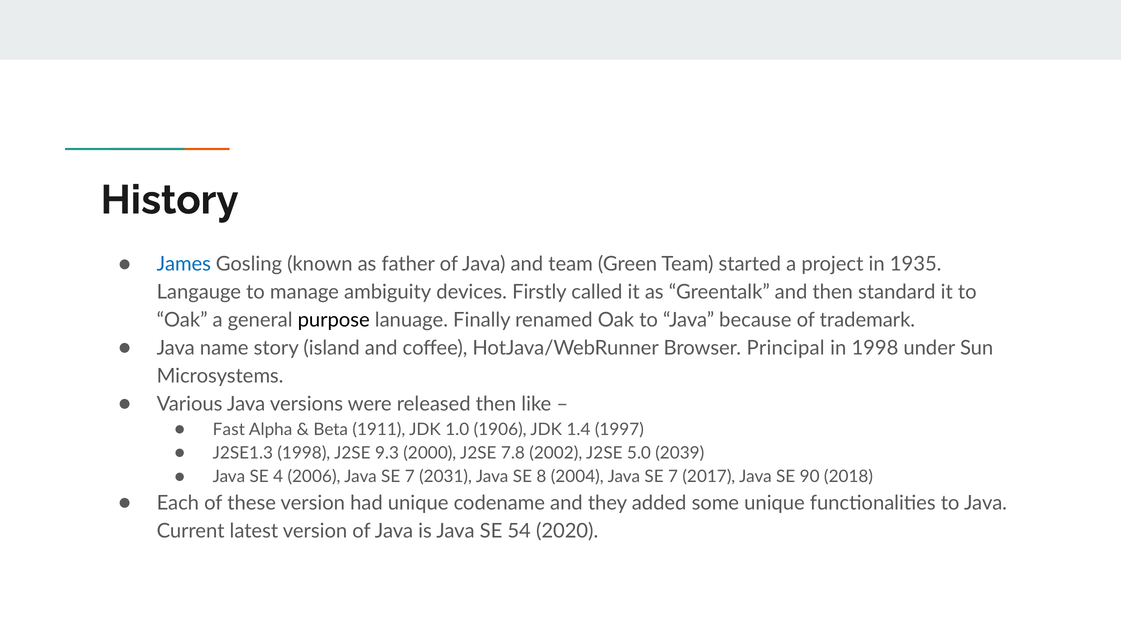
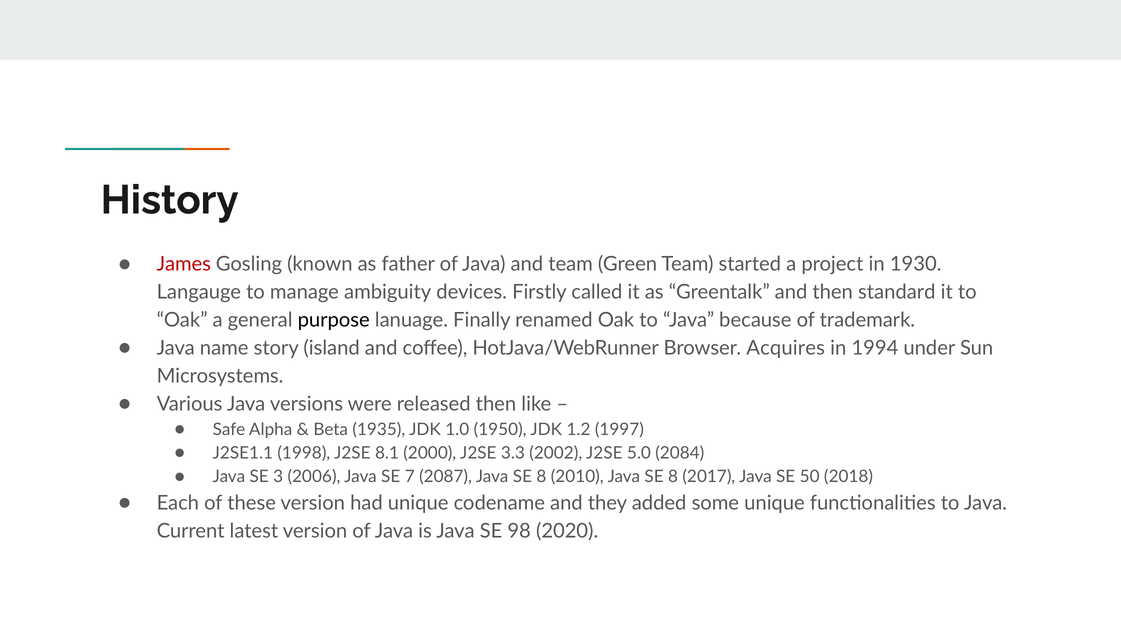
James colour: blue -> red (184, 264)
1935: 1935 -> 1930 (916, 264)
Principal: Principal -> Acquires (786, 348)
in 1998: 1998 -> 1994 (875, 348)
Fast: Fast -> Safe (229, 429)
1911: 1911 -> 1935 (379, 429)
1906: 1906 -> 1950 (500, 429)
1.4: 1.4 -> 1.2 (579, 429)
J2SE1.3: J2SE1.3 -> J2SE1.1 (243, 453)
9.3: 9.3 -> 8.1 (387, 453)
7.8: 7.8 -> 3.3 (513, 453)
2039: 2039 -> 2084 (680, 453)
4: 4 -> 3 (278, 476)
2031: 2031 -> 2087 (446, 476)
2004: 2004 -> 2010 (577, 476)
7: 7 -> 8 (673, 476)
90: 90 -> 50 (810, 476)
54: 54 -> 98 (519, 531)
